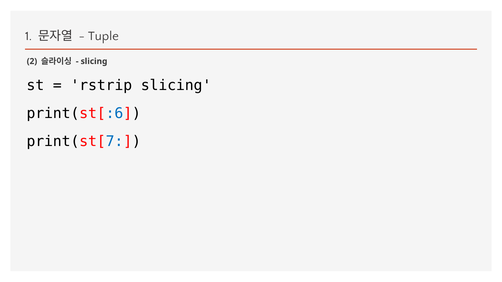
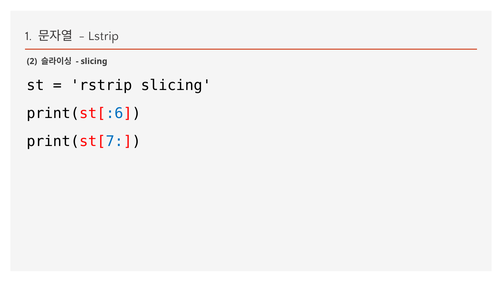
Tuple: Tuple -> Lstrip (103, 36)
